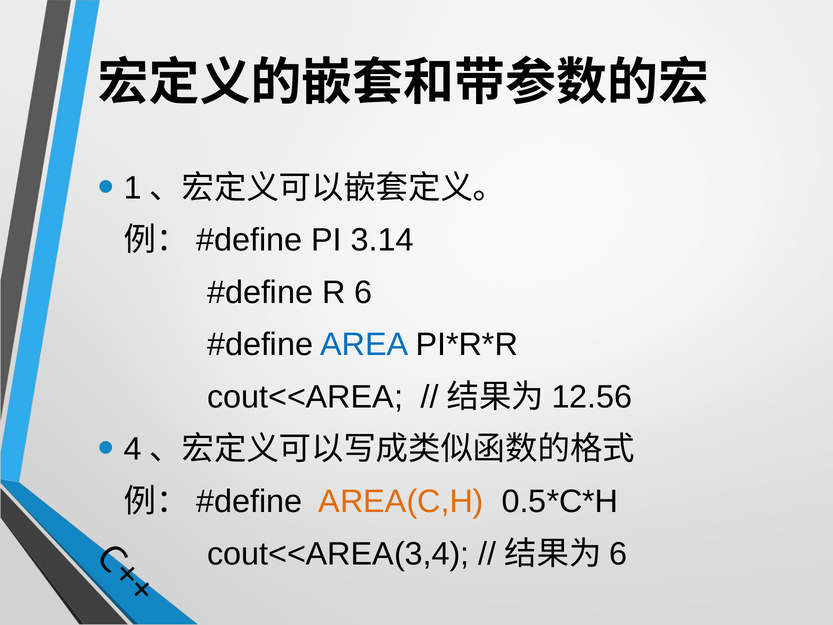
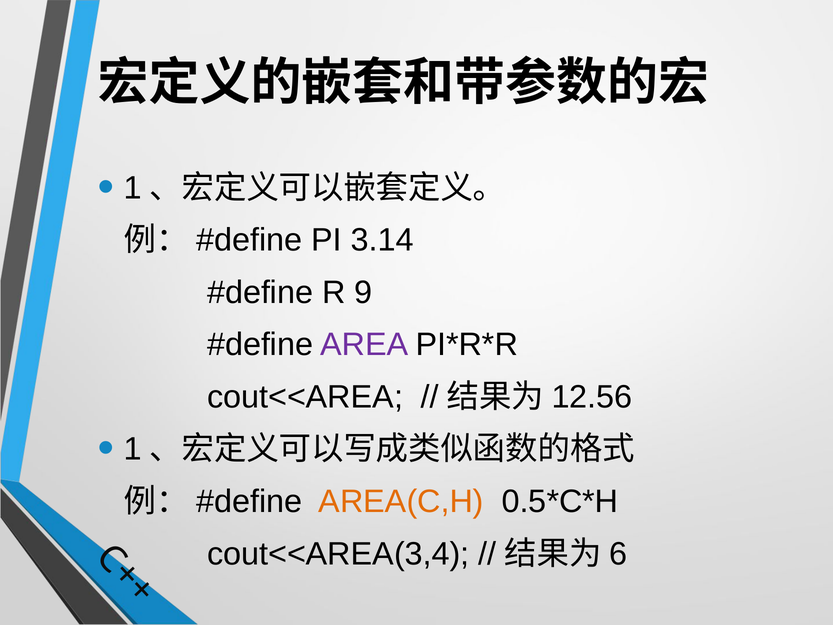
R 6: 6 -> 9 (363, 292)
AREA colour: blue -> purple (364, 345)
4: 4 -> 1 (133, 449)
